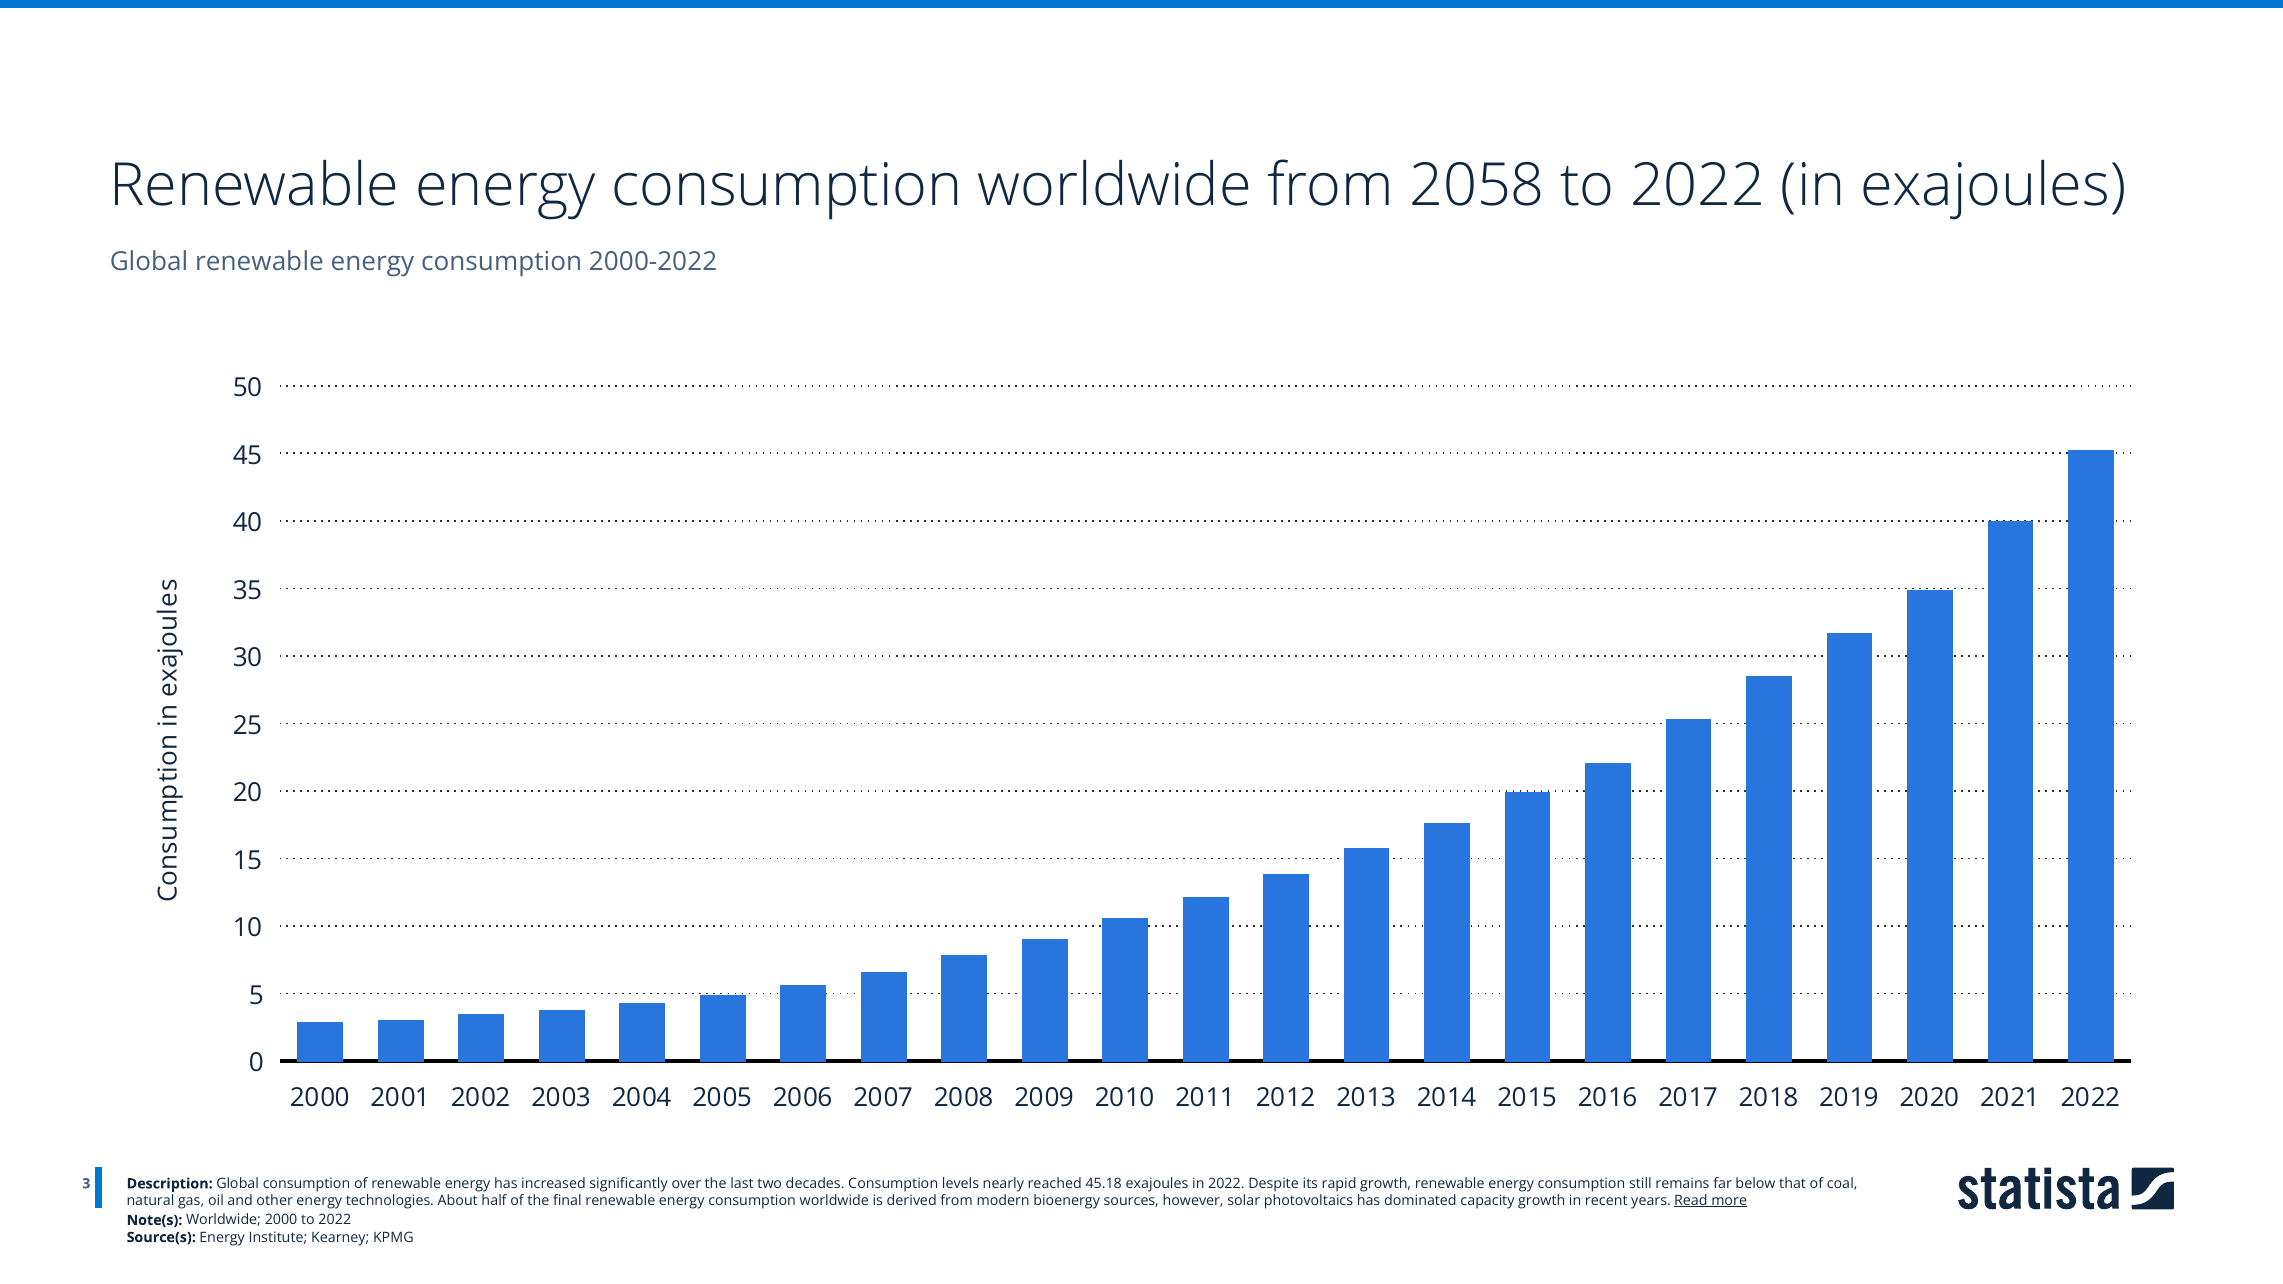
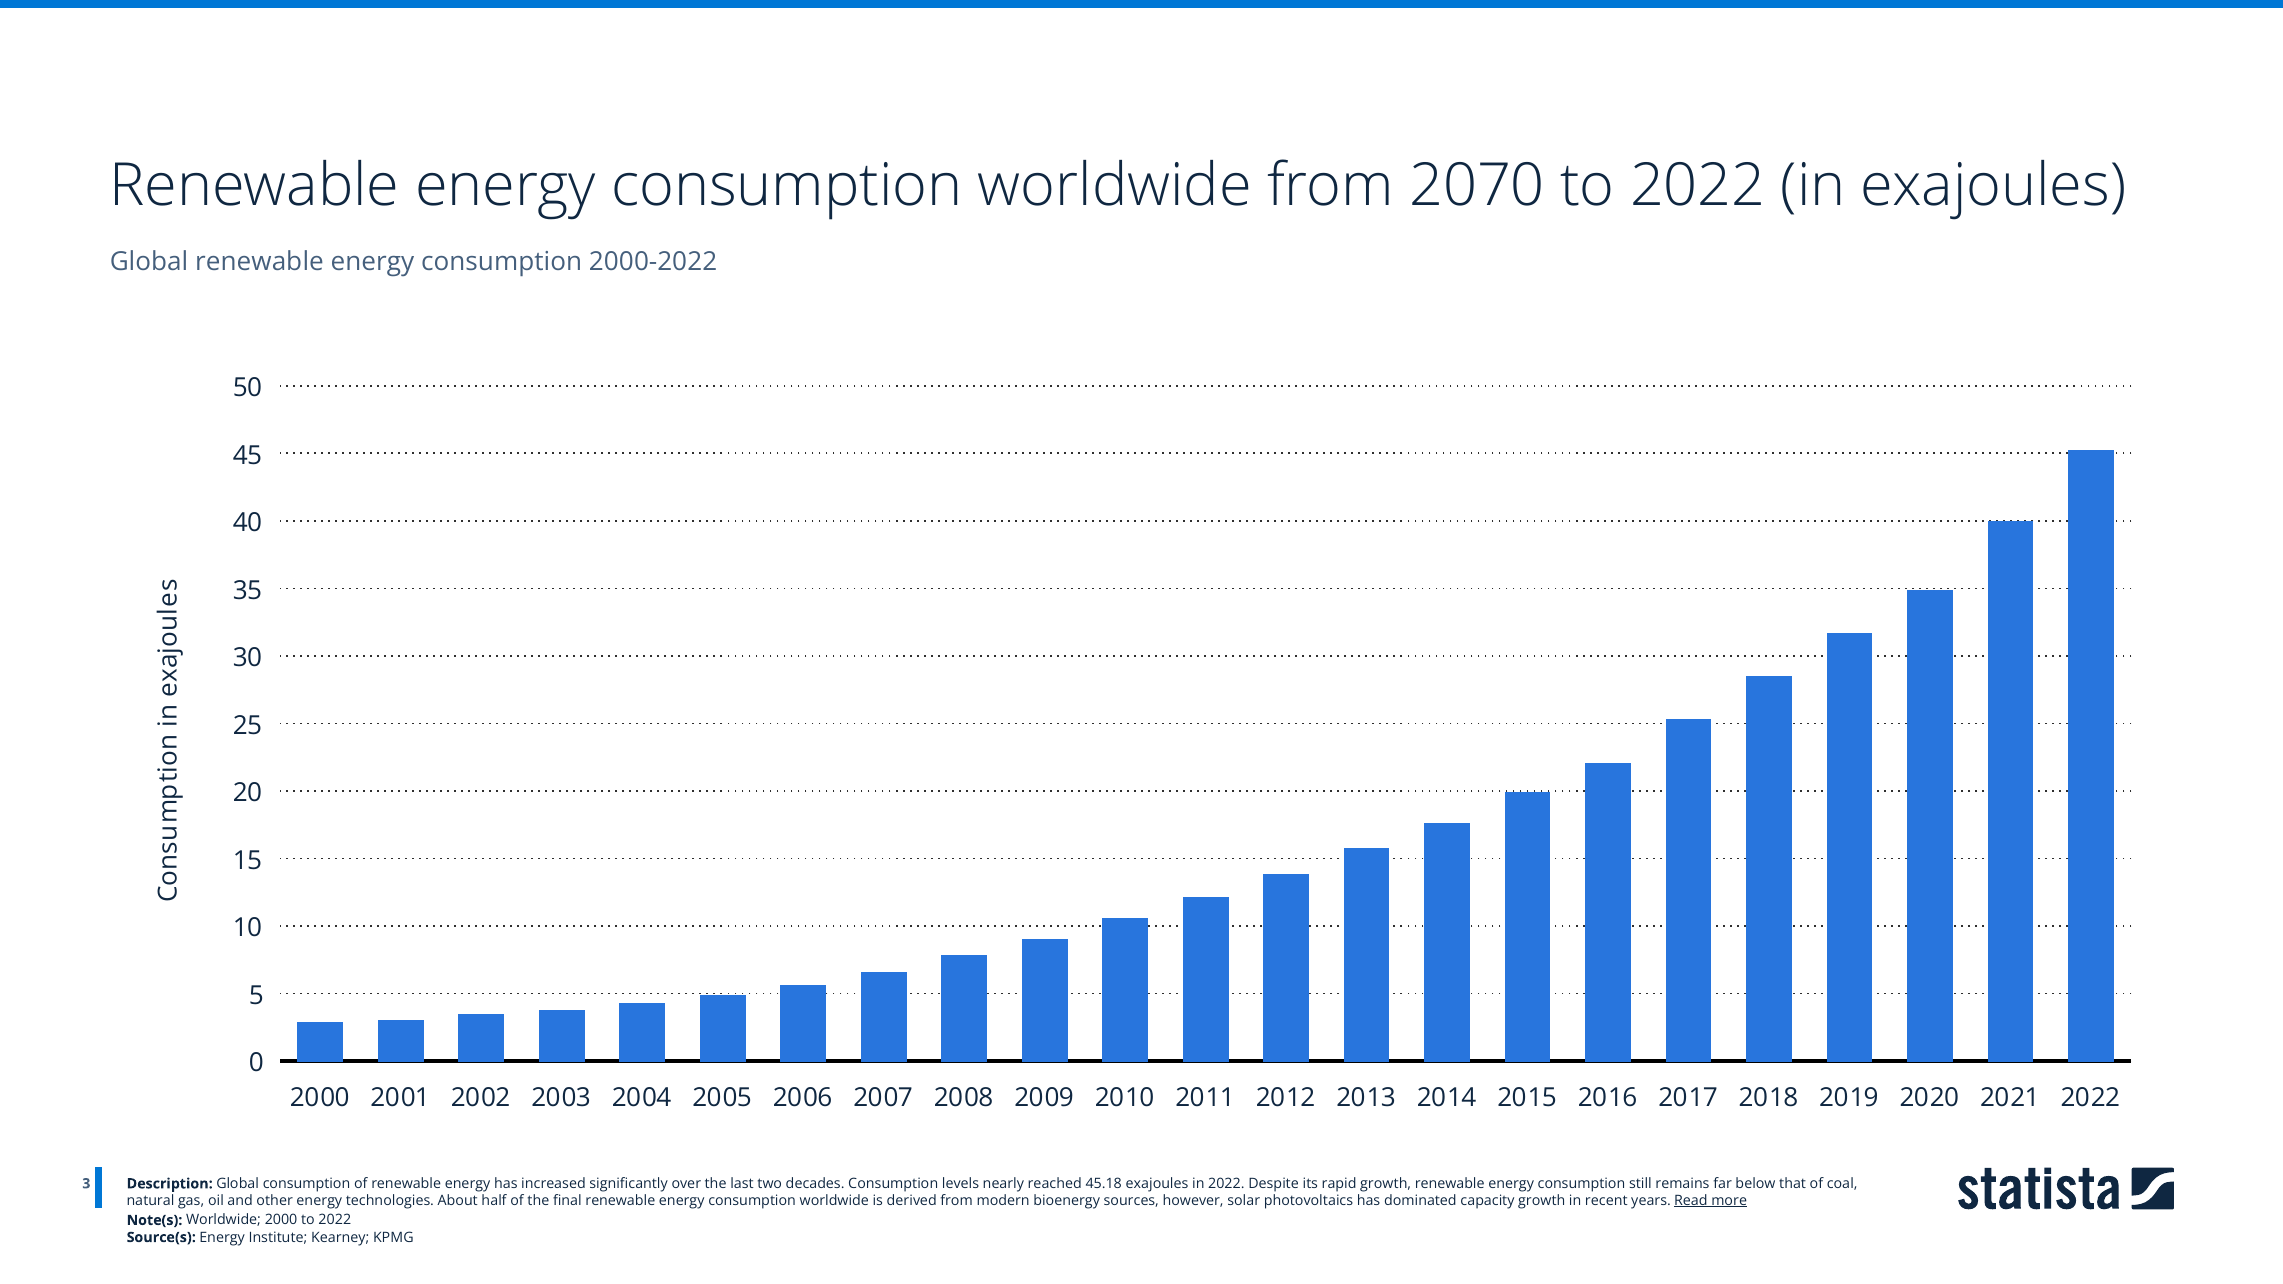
2058: 2058 -> 2070 (1477, 186)
